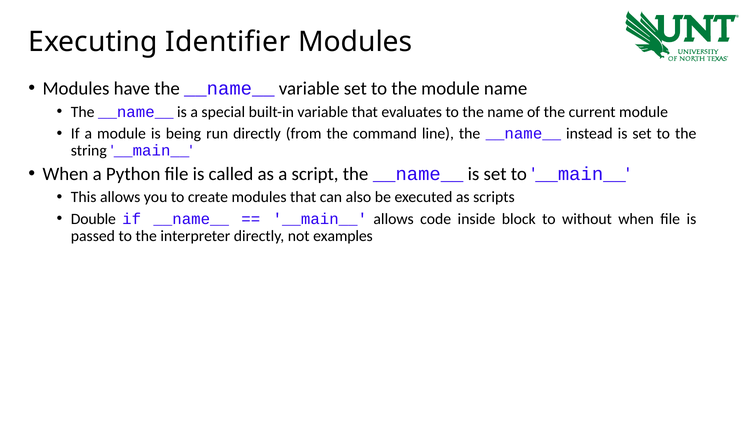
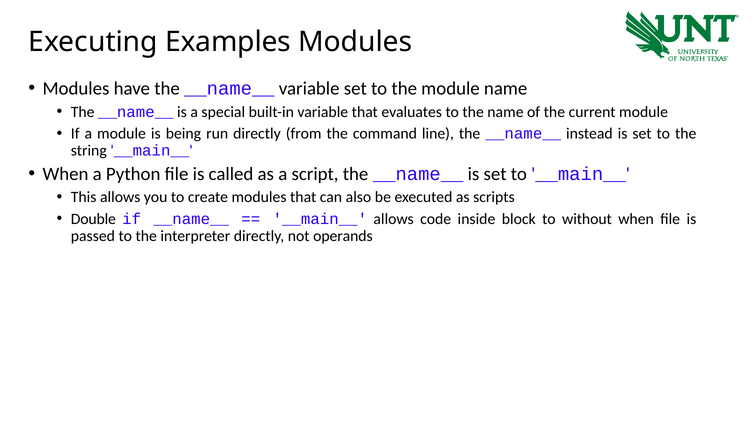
Identifier: Identifier -> Examples (228, 42)
examples: examples -> operands (343, 236)
